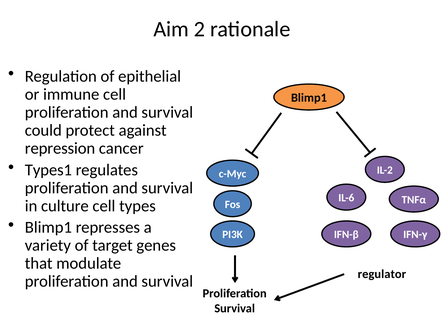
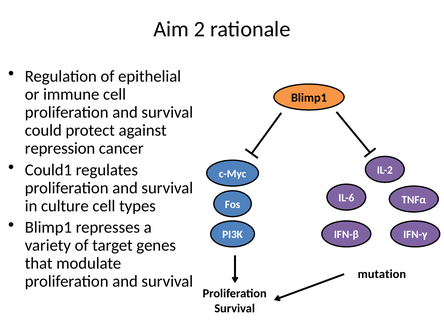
Types1: Types1 -> Could1 (48, 170)
regulator: regulator -> mutation (382, 274)
